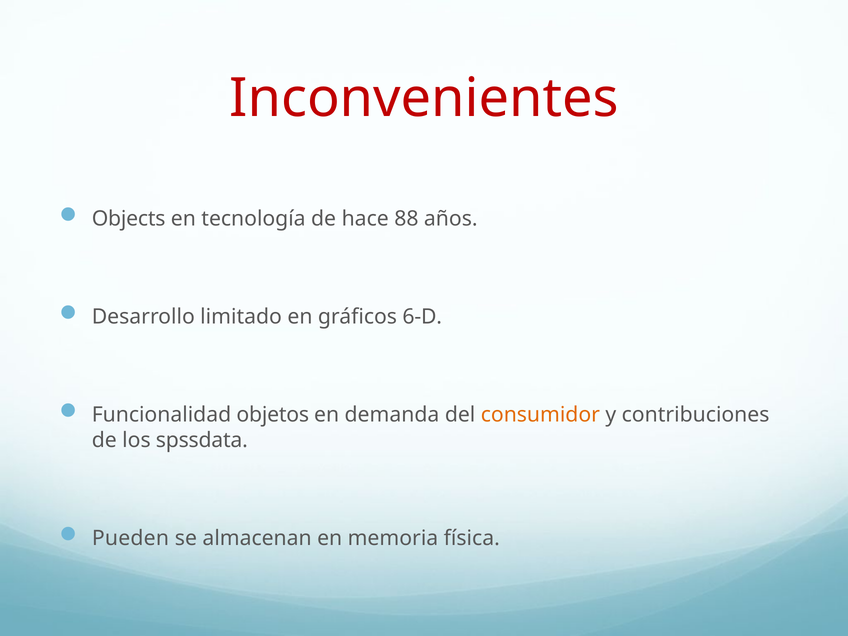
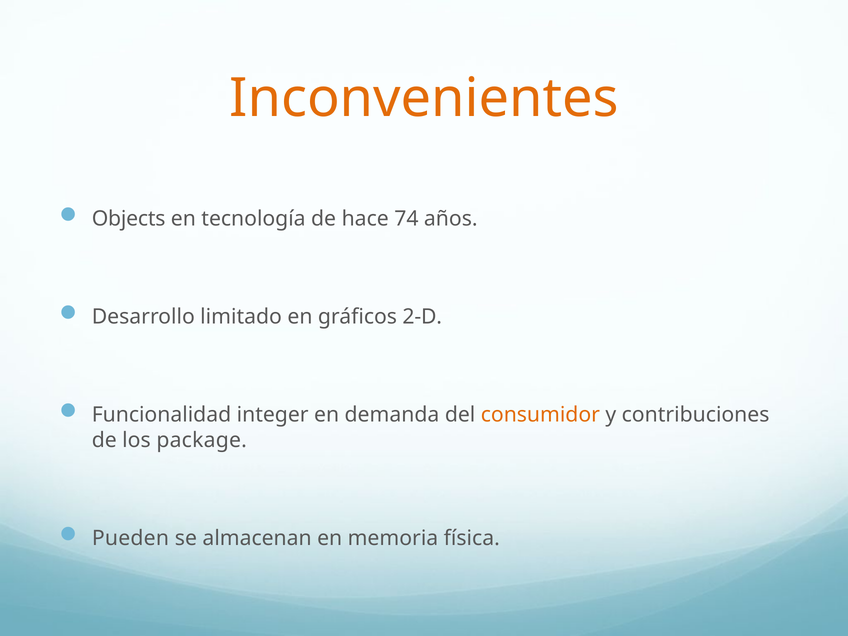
Inconvenientes colour: red -> orange (424, 98)
88: 88 -> 74 (406, 219)
6-D: 6-D -> 2-D (422, 317)
objetos: objetos -> integer (273, 415)
spssdata: spssdata -> package (202, 440)
